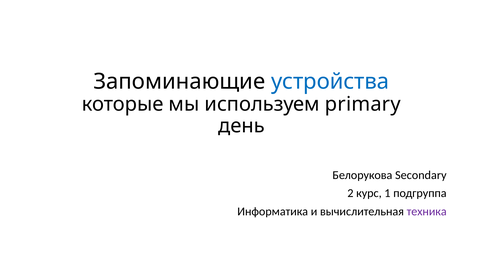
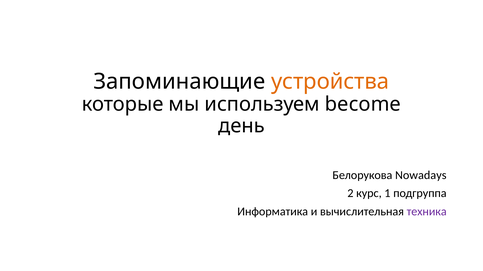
устройства colour: blue -> orange (330, 82)
primary: primary -> become (363, 105)
Secondary: Secondary -> Nowadays (421, 176)
